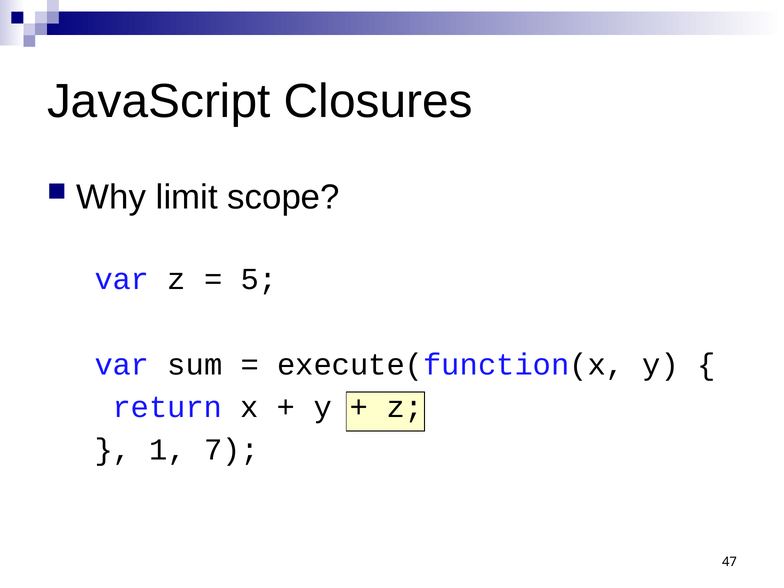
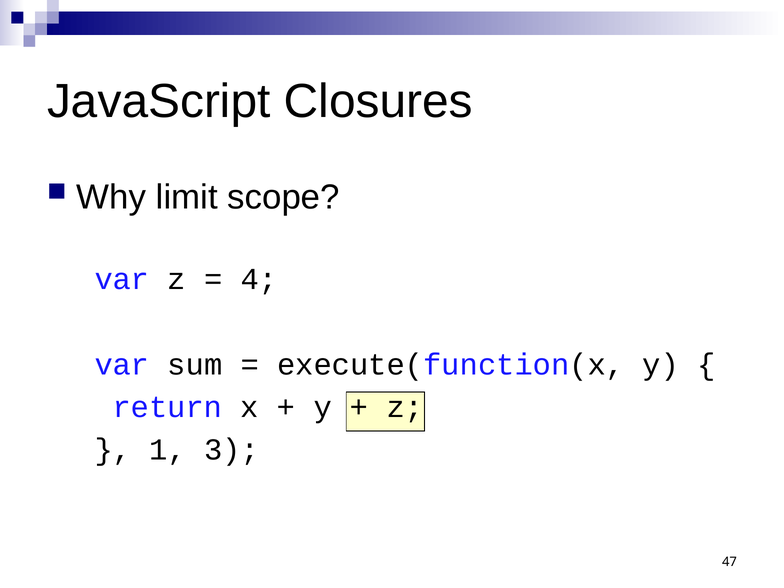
5: 5 -> 4 (259, 279)
7: 7 -> 3 (231, 450)
